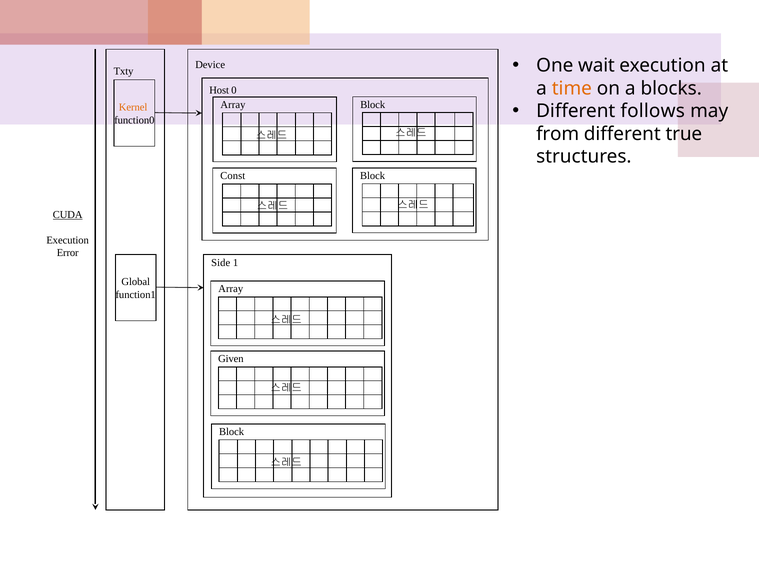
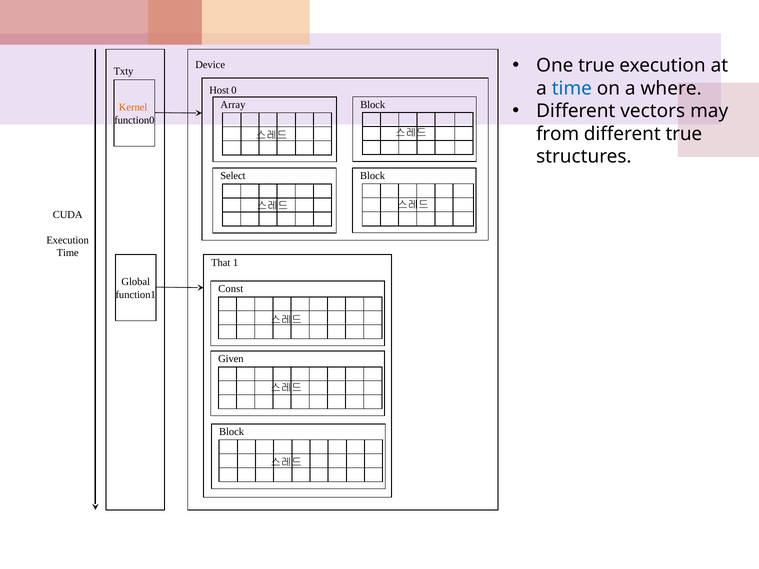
One wait: wait -> true (596, 66)
time colour: orange -> blue (572, 88)
blocks: blocks -> where (671, 88)
follows: follows -> vectors (653, 111)
Const: Const -> Select (233, 176)
CUDA underline: present -> none (68, 215)
Error: Error -> Time (68, 253)
Side: Side -> That (221, 263)
Array: Array -> Const (231, 289)
